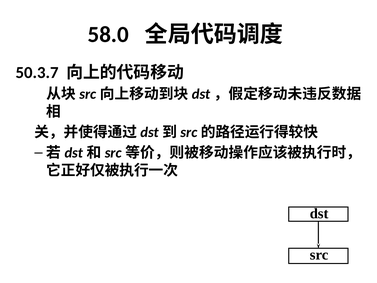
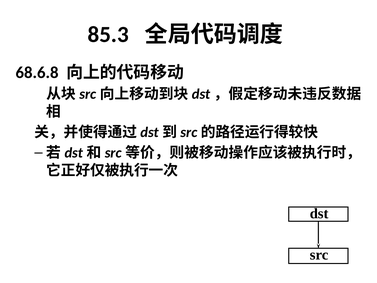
58.0: 58.0 -> 85.3 (108, 35)
50.3.7: 50.3.7 -> 68.6.8 (37, 72)
